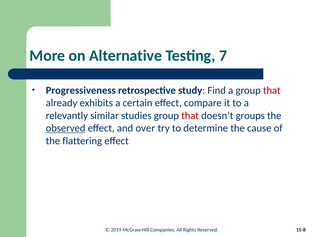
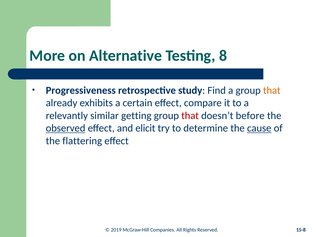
7: 7 -> 8 (223, 56)
that colour: red -> orange (272, 90)
studies: studies -> getting (136, 116)
groups: groups -> before (250, 116)
over: over -> elicit (145, 128)
cause underline: none -> present (259, 128)
